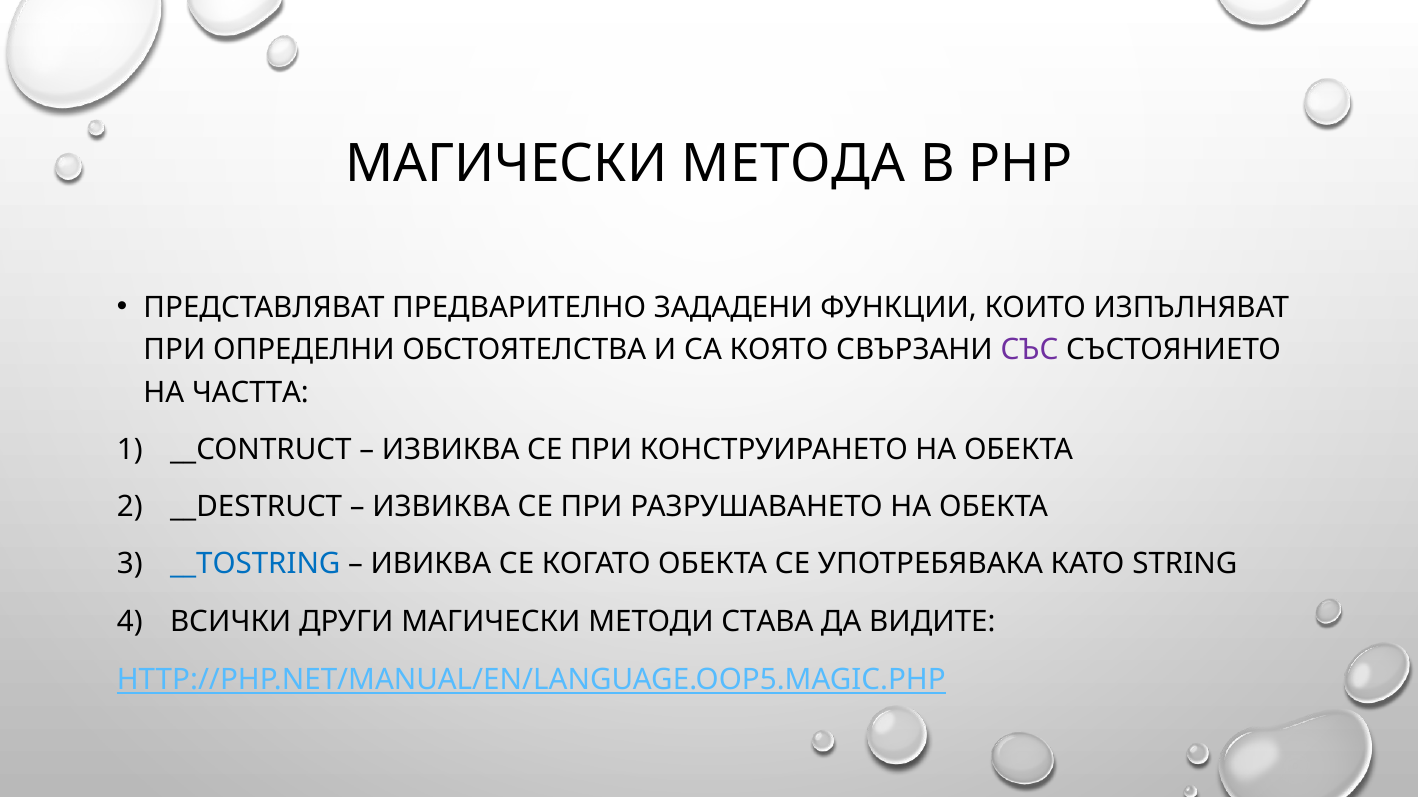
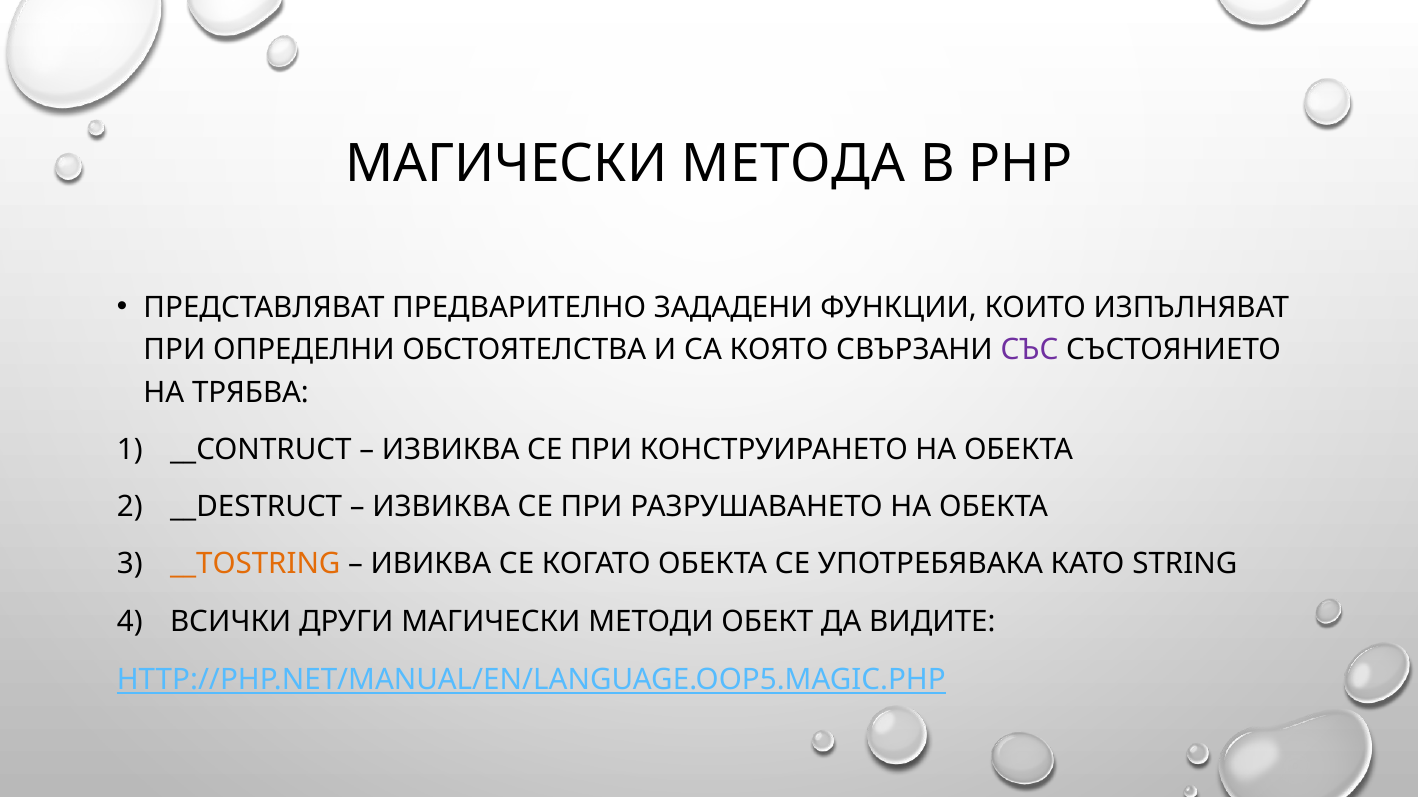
ЧАСТТА: ЧАСТТА -> ТРЯБВА (250, 393)
__TOSTRING colour: blue -> orange (255, 565)
СТАВА: СТАВА -> ОБЕКТ (767, 622)
